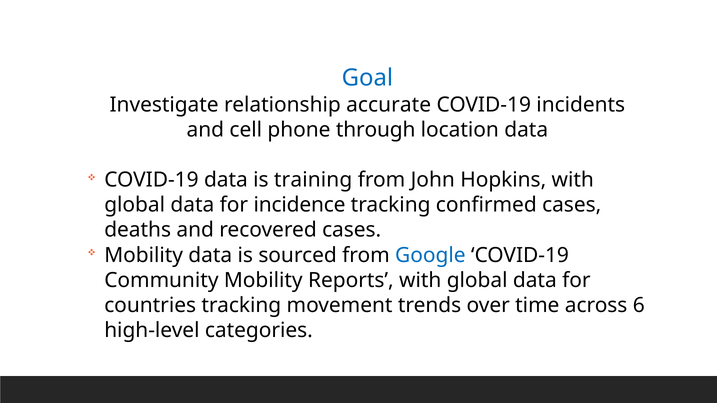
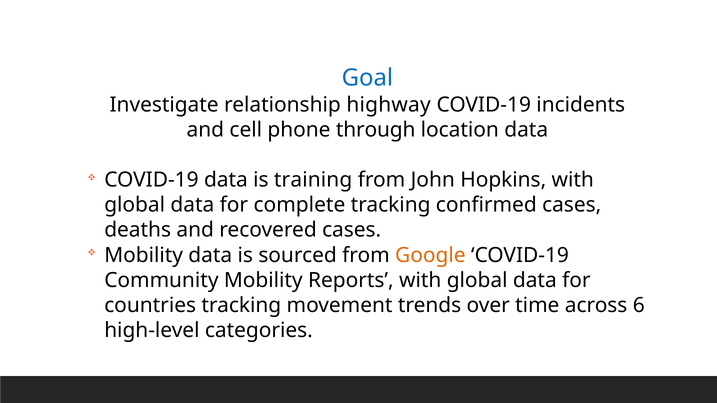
accurate: accurate -> highway (389, 105)
incidence: incidence -> complete (299, 205)
Google colour: blue -> orange (430, 255)
